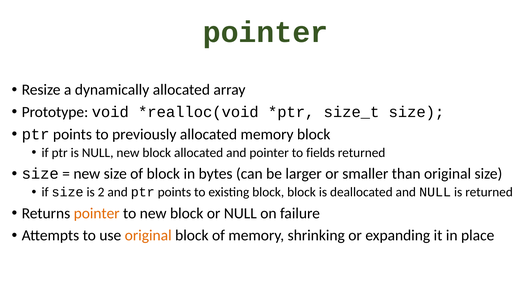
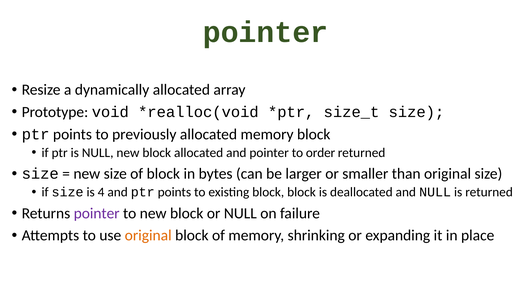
fields: fields -> order (321, 153)
2: 2 -> 4 (101, 192)
pointer colour: orange -> purple (97, 213)
